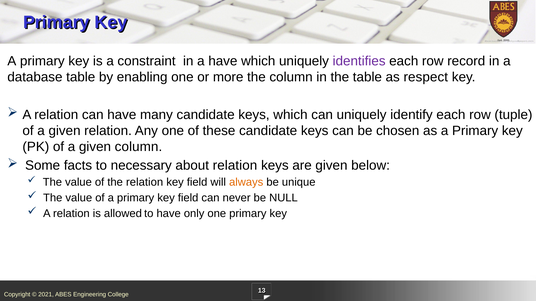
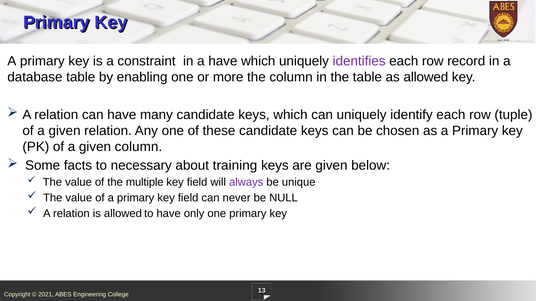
as respect: respect -> allowed (426, 77)
about relation: relation -> training (235, 166)
the relation: relation -> multiple (145, 183)
always colour: orange -> purple (246, 183)
